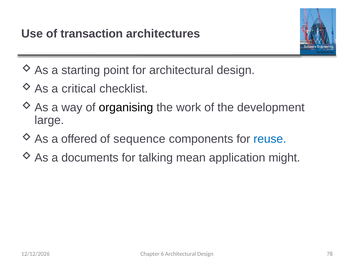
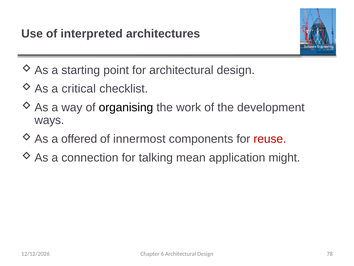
transaction: transaction -> interpreted (92, 34)
large: large -> ways (49, 120)
sequence: sequence -> innermost (139, 139)
reuse colour: blue -> red (270, 139)
documents: documents -> connection (90, 157)
